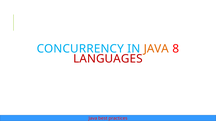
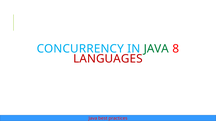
JAVA colour: orange -> green (156, 49)
